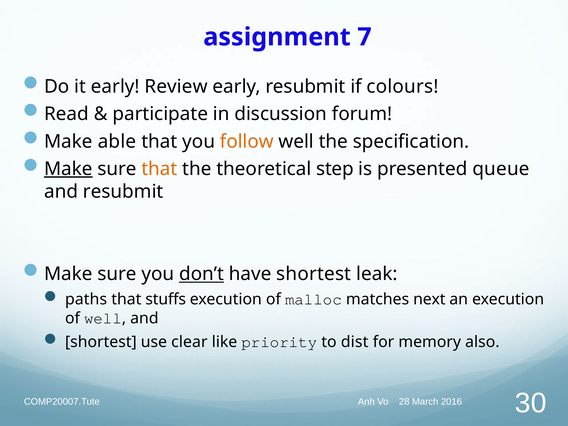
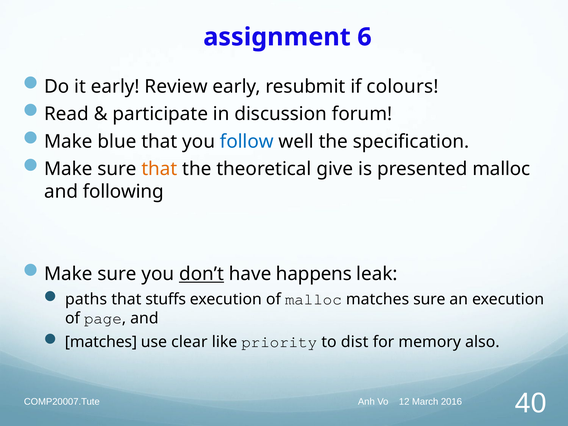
7: 7 -> 6 (364, 37)
able: able -> blue (117, 141)
follow colour: orange -> blue (247, 141)
Make underline: present -> none (68, 169)
step: step -> give (335, 169)
presented queue: queue -> malloc (501, 169)
and resubmit: resubmit -> following (123, 192)
have shortest: shortest -> happens (314, 274)
matches next: next -> sure (429, 299)
of well: well -> page (103, 318)
shortest: shortest -> matches (101, 342)
28: 28 -> 12 (404, 402)
30: 30 -> 40 (531, 403)
